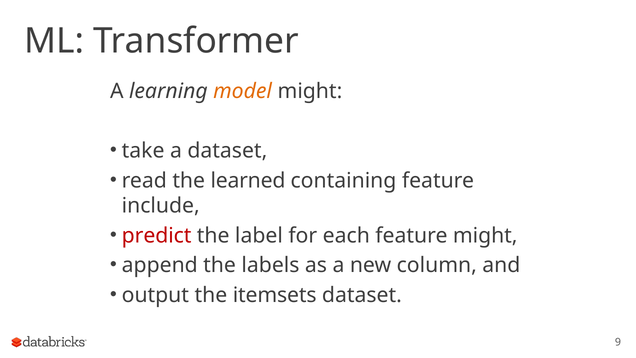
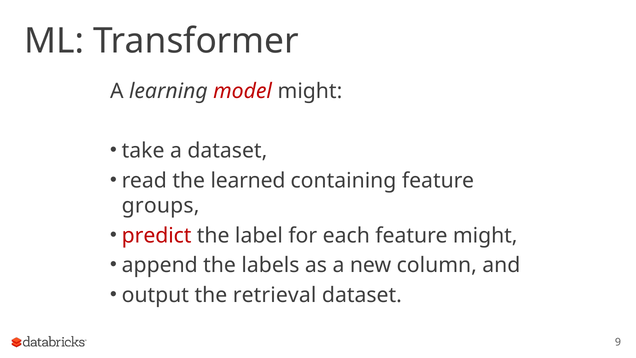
model colour: orange -> red (243, 91)
include: include -> groups (161, 206)
itemsets: itemsets -> retrieval (275, 295)
